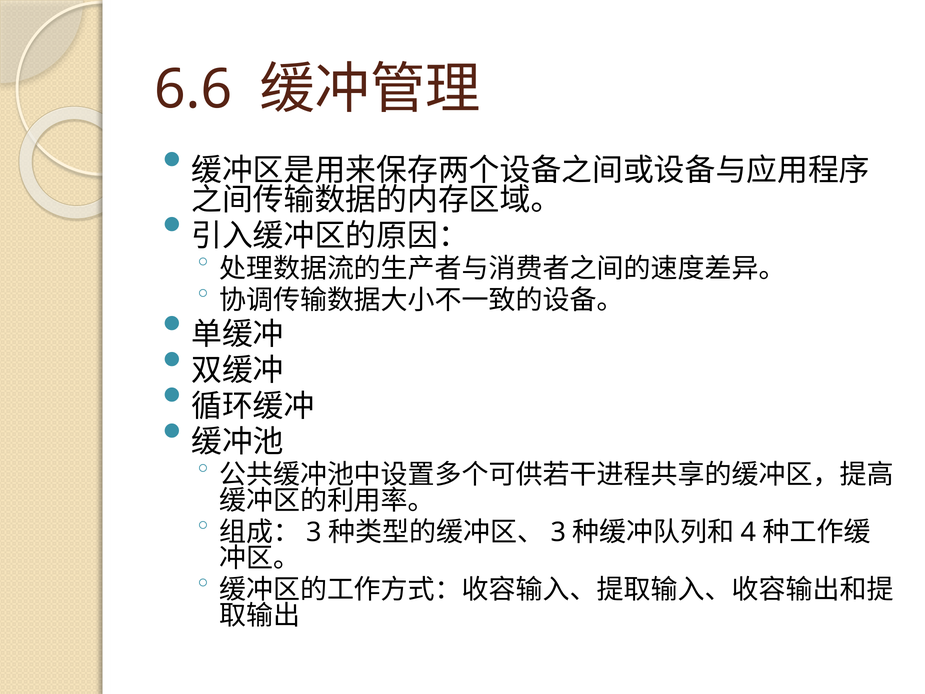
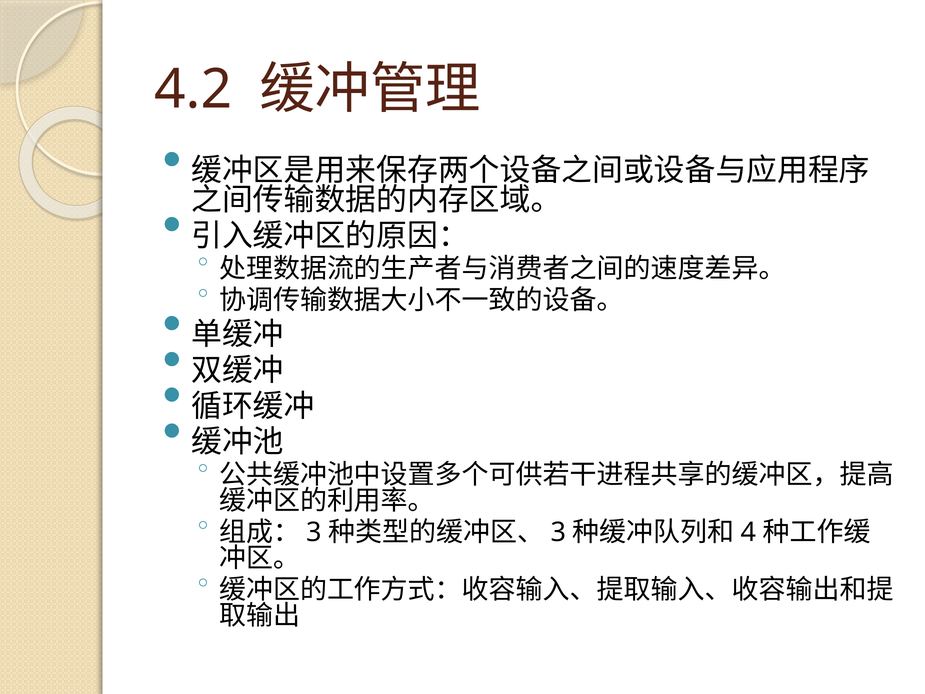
6.6: 6.6 -> 4.2 (193, 89)
